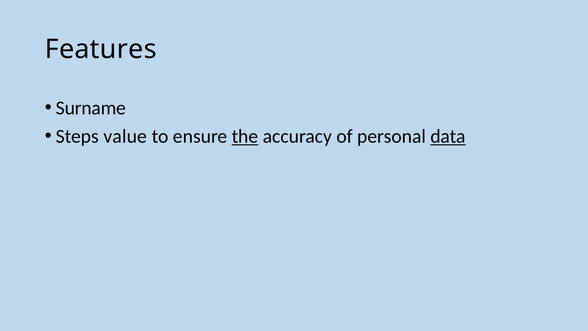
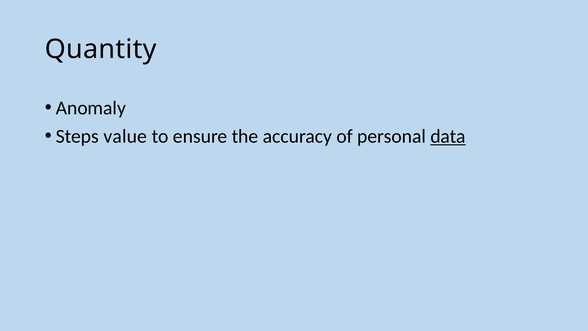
Features: Features -> Quantity (101, 49)
Surname: Surname -> Anomaly (91, 108)
the underline: present -> none (245, 136)
